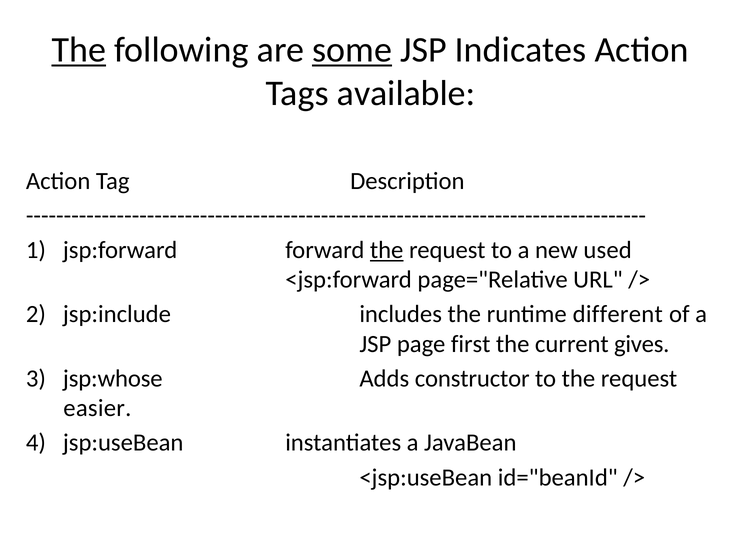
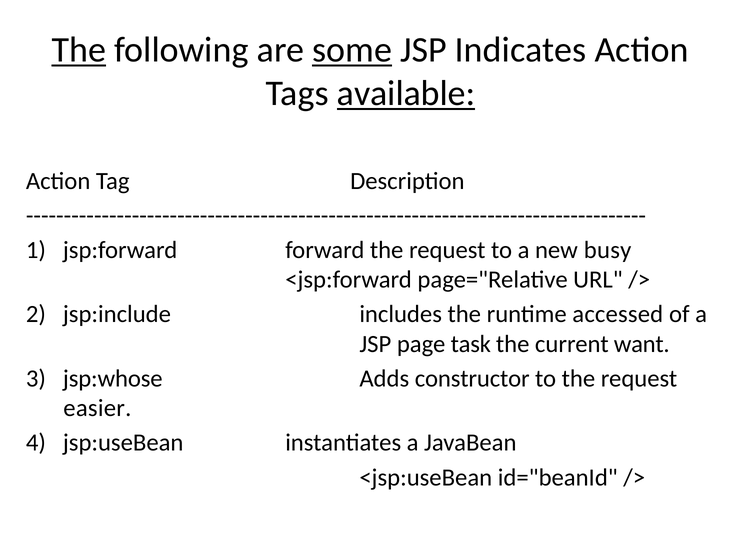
available underline: none -> present (406, 93)
the underline: present -> none (387, 250)
used: used -> busy (608, 250)
different: different -> accessed (618, 314)
first: first -> task (471, 344)
gives: gives -> want (642, 344)
